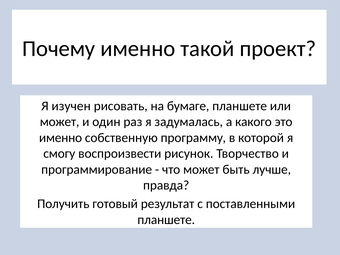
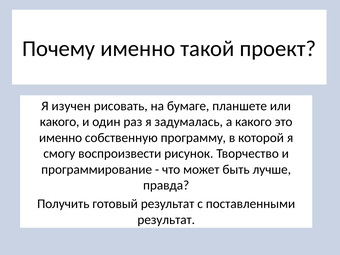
может: может -> какого (60, 122)
планшете: планшете -> результат (166, 220)
